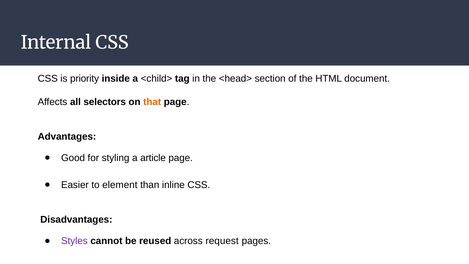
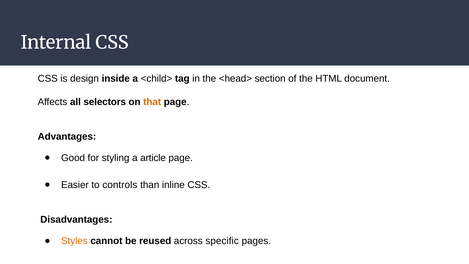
priority: priority -> design (85, 79)
element: element -> controls (120, 185)
Styles colour: purple -> orange (74, 241)
request: request -> specific (222, 241)
